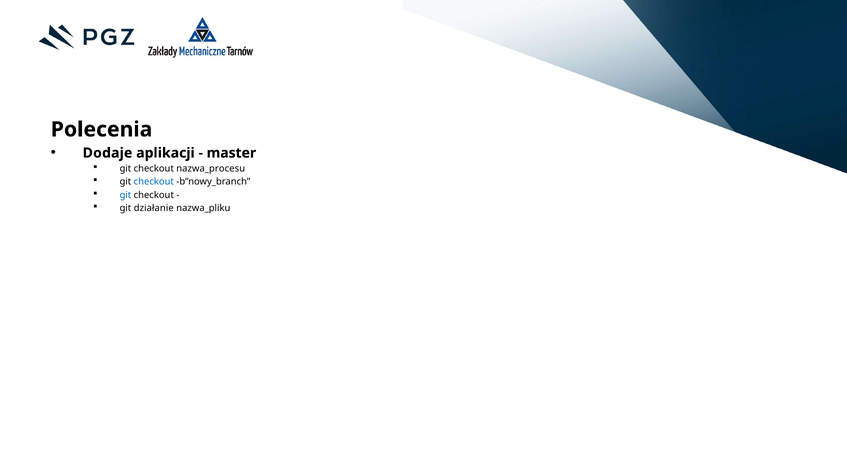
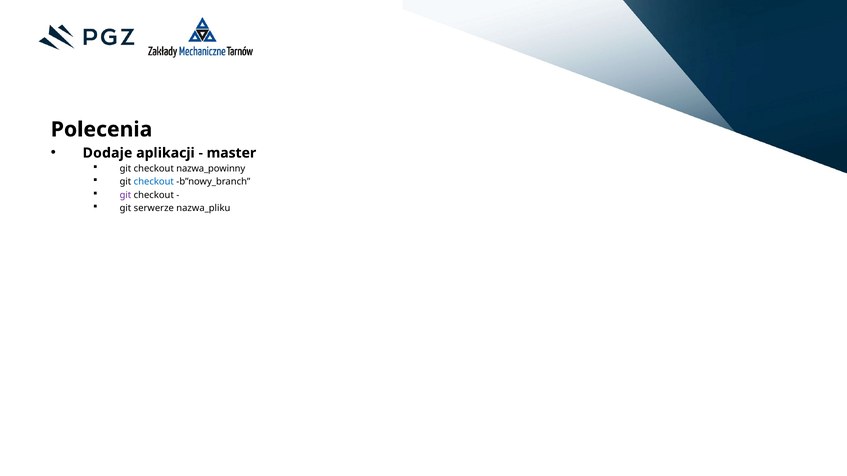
nazwa_procesu: nazwa_procesu -> nazwa_powinny (211, 169)
git colour: blue -> purple (125, 195)
działanie: działanie -> serwerze (154, 209)
